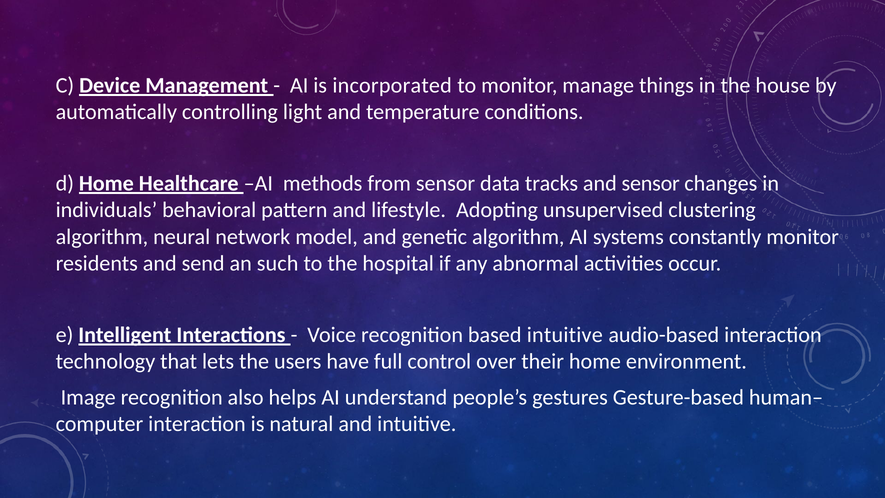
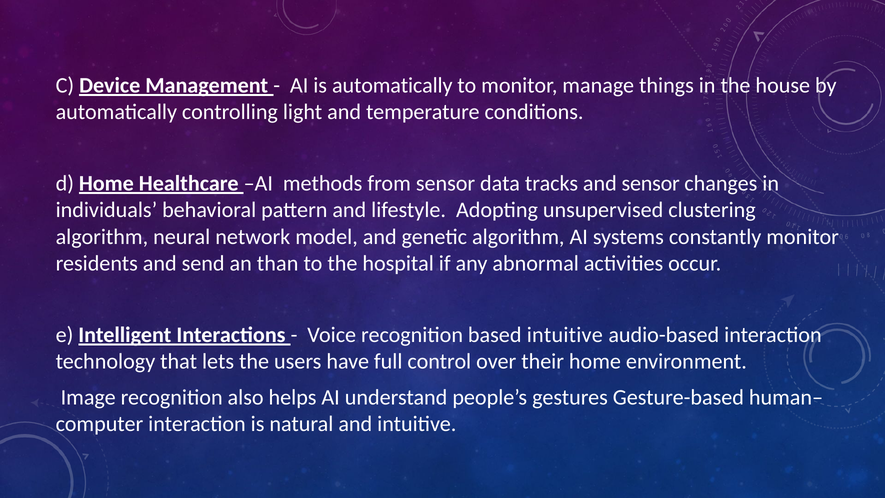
is incorporated: incorporated -> automatically (392, 85)
such: such -> than (278, 263)
